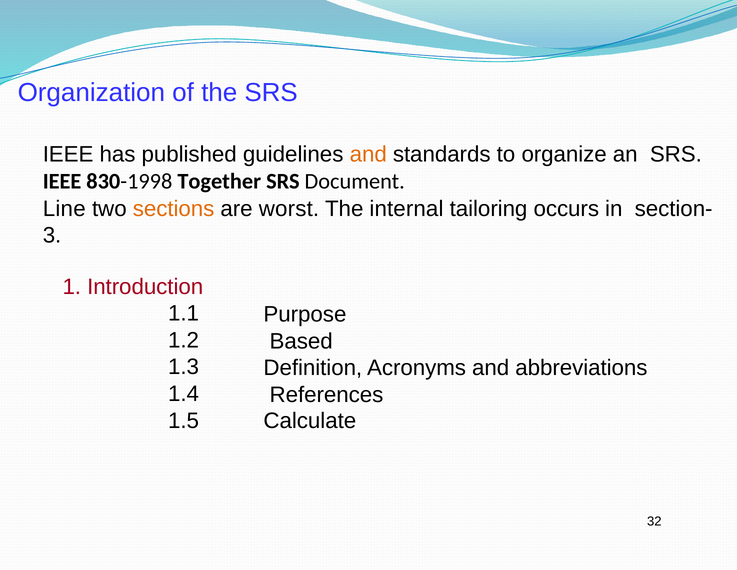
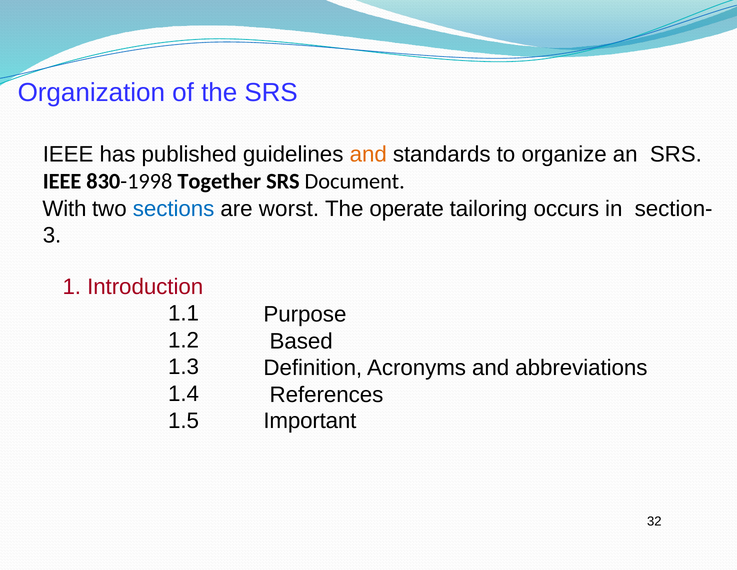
Line: Line -> With (64, 209)
sections colour: orange -> blue (174, 209)
internal: internal -> operate (407, 209)
Calculate: Calculate -> Important (310, 420)
